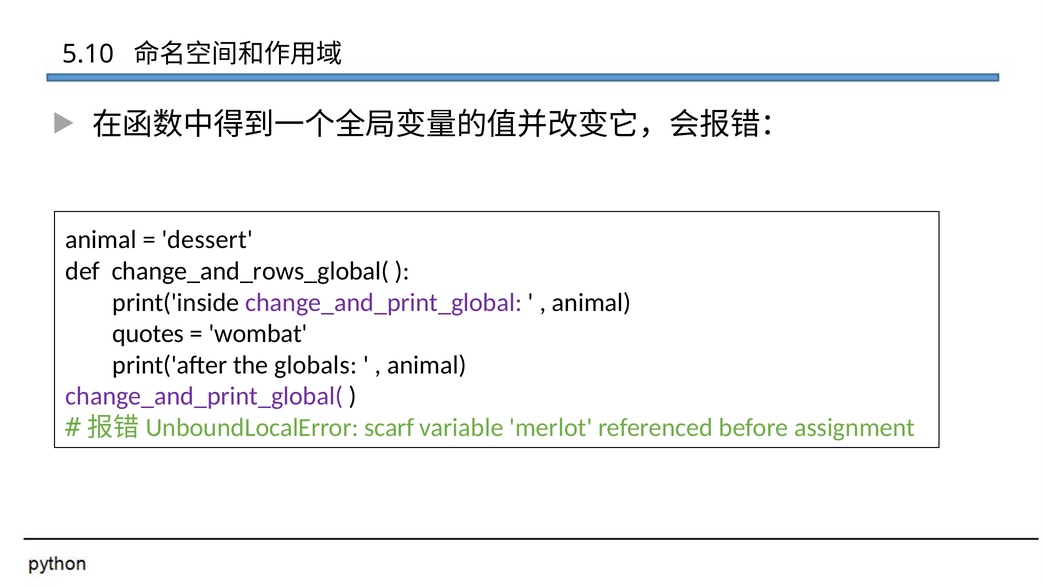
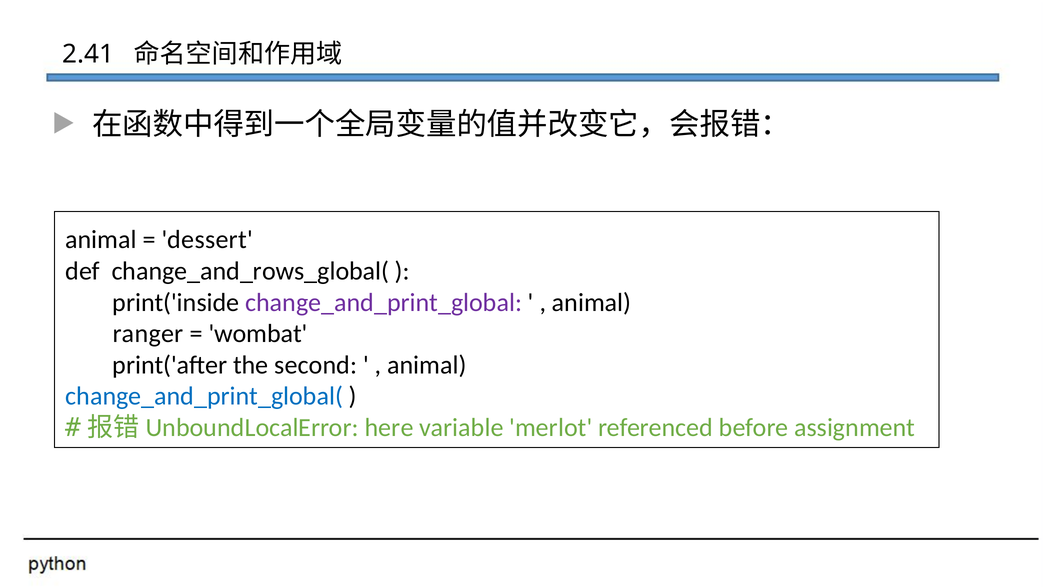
5.10: 5.10 -> 2.41 (88, 54)
quotes: quotes -> ranger (148, 334)
globals: globals -> second (316, 365)
change_and_print_global( colour: purple -> blue (204, 396)
scarf: scarf -> here (389, 427)
